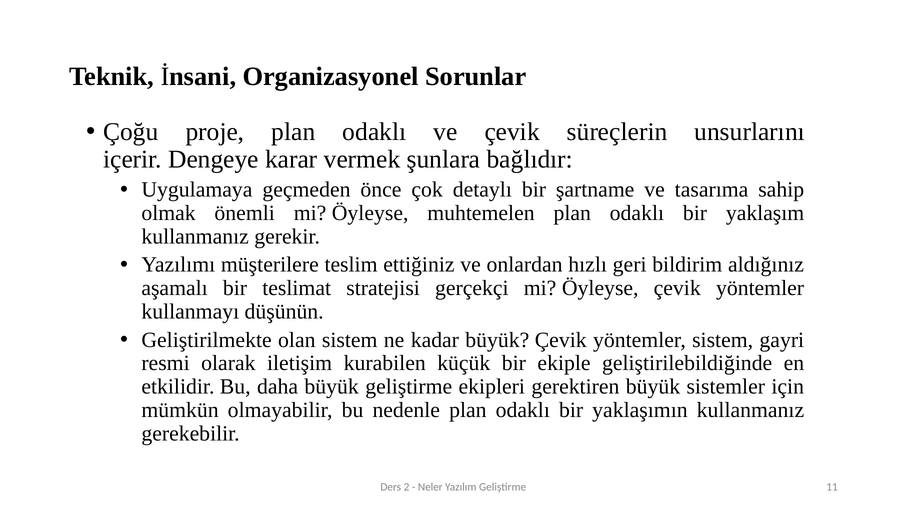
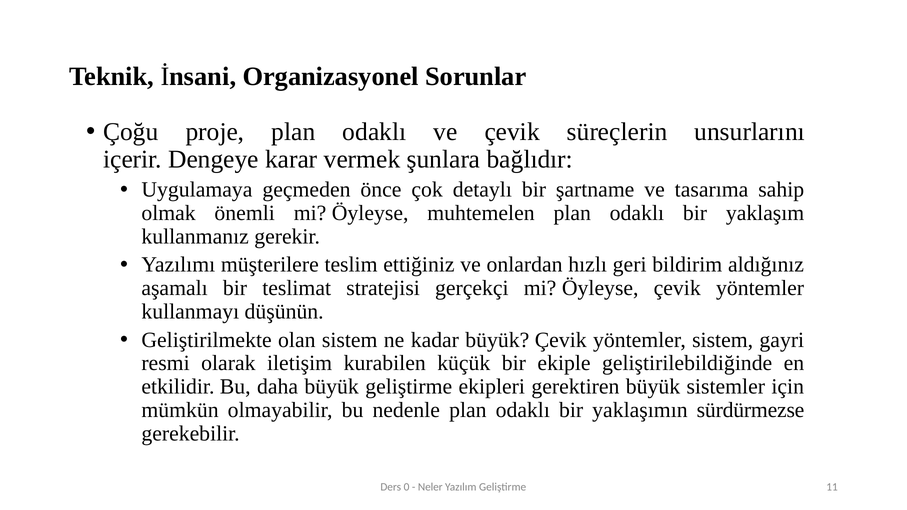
yaklaşımın kullanmanız: kullanmanız -> sürdürmezse (751, 410)
2: 2 -> 0 (407, 487)
